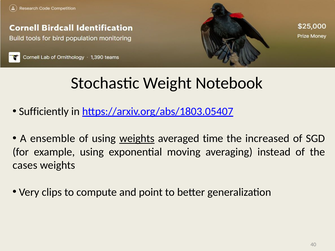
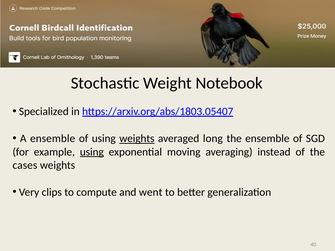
Sufficiently: Sufficiently -> Specialized (44, 112)
time: time -> long (213, 139)
the increased: increased -> ensemble (267, 139)
using underline: none -> present (92, 152)
point: point -> went (151, 192)
